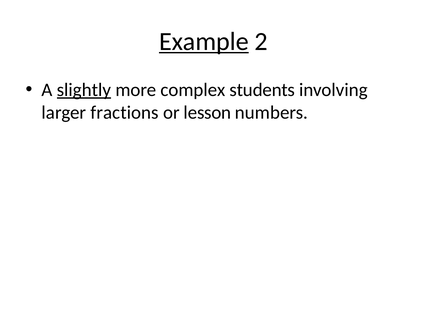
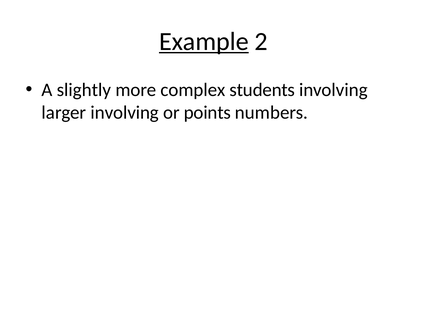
slightly underline: present -> none (84, 90)
larger fractions: fractions -> involving (125, 112)
lesson: lesson -> points (207, 112)
